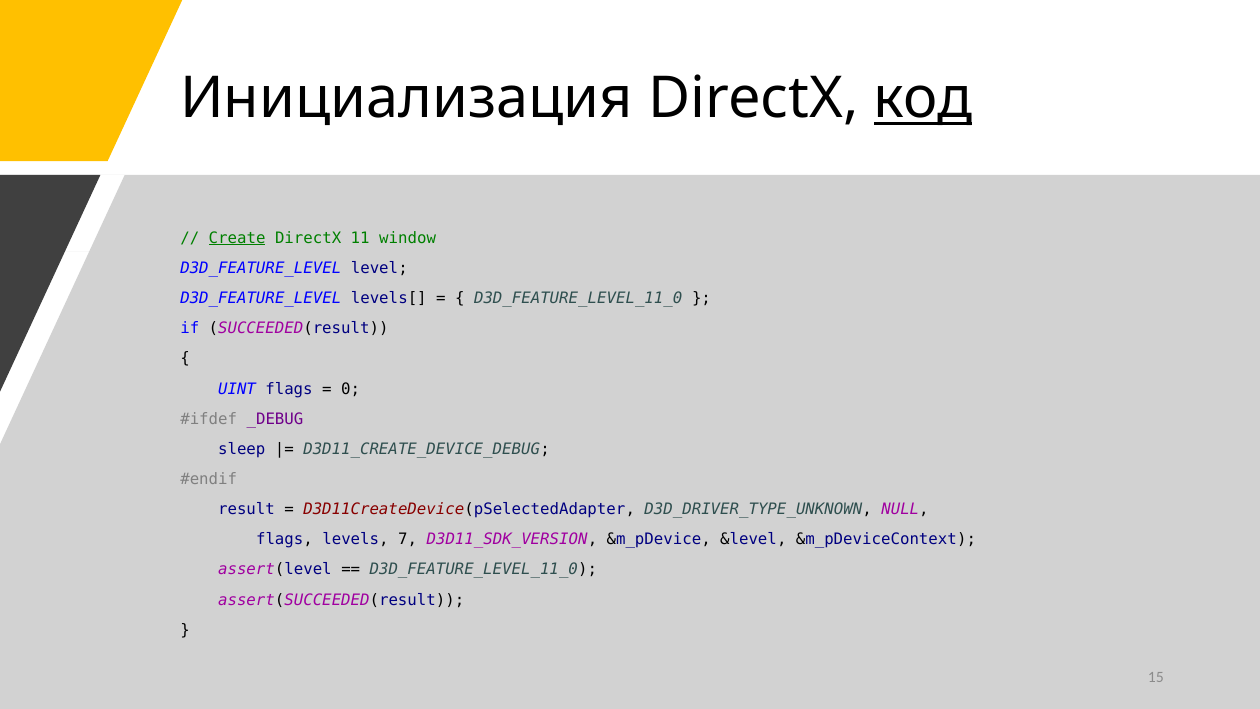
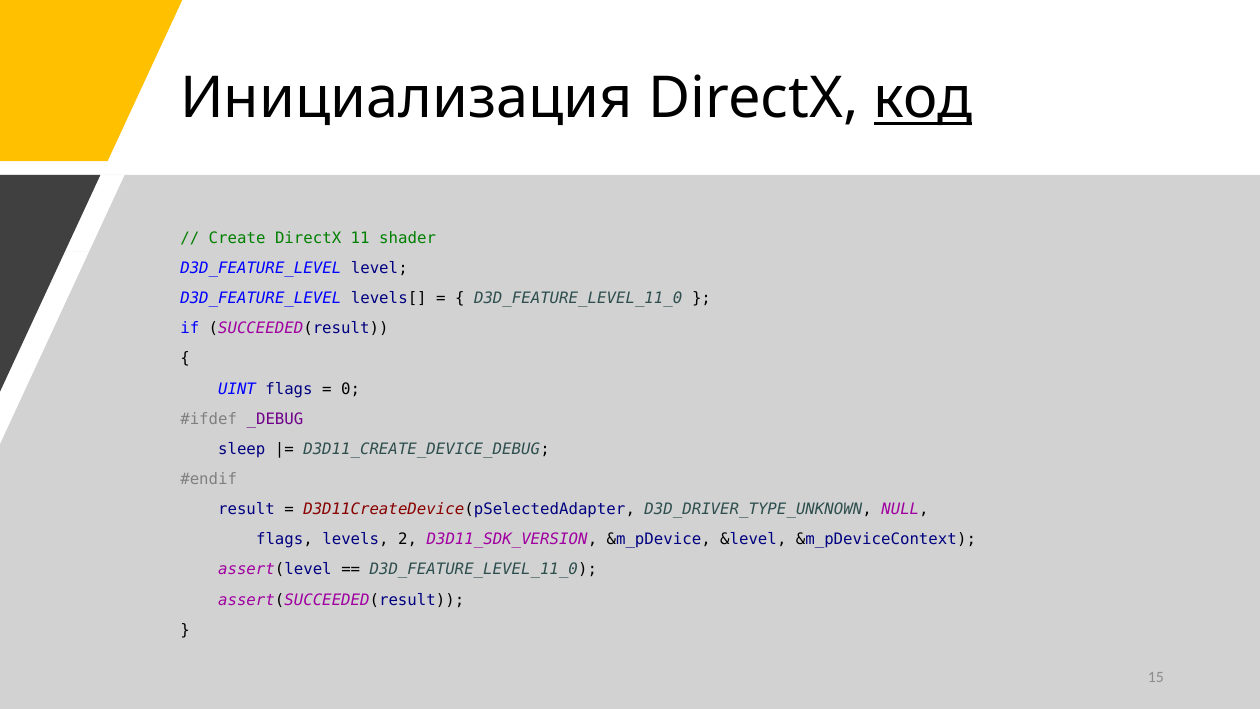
Create underline: present -> none (237, 238)
window: window -> shader (408, 238)
7: 7 -> 2 (408, 539)
